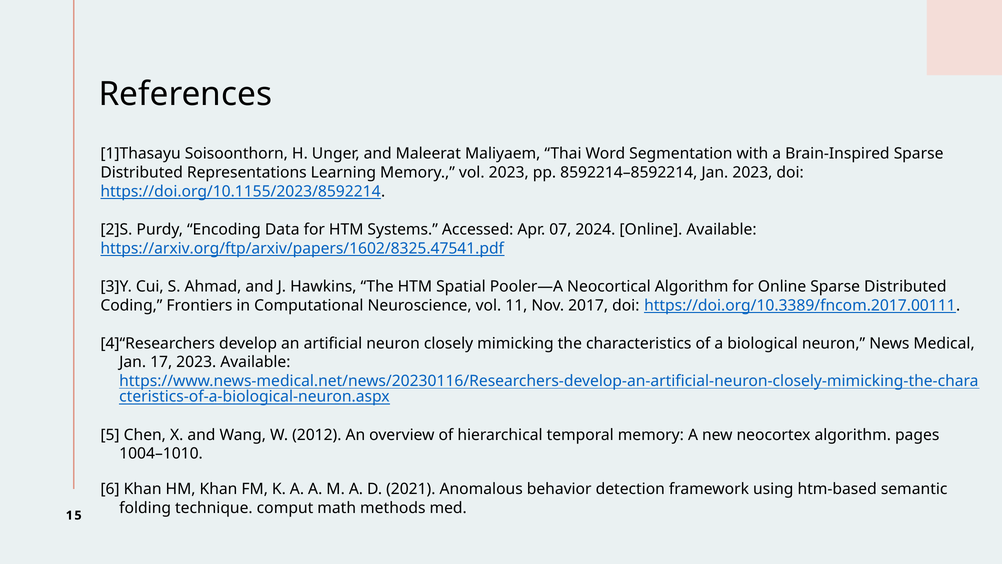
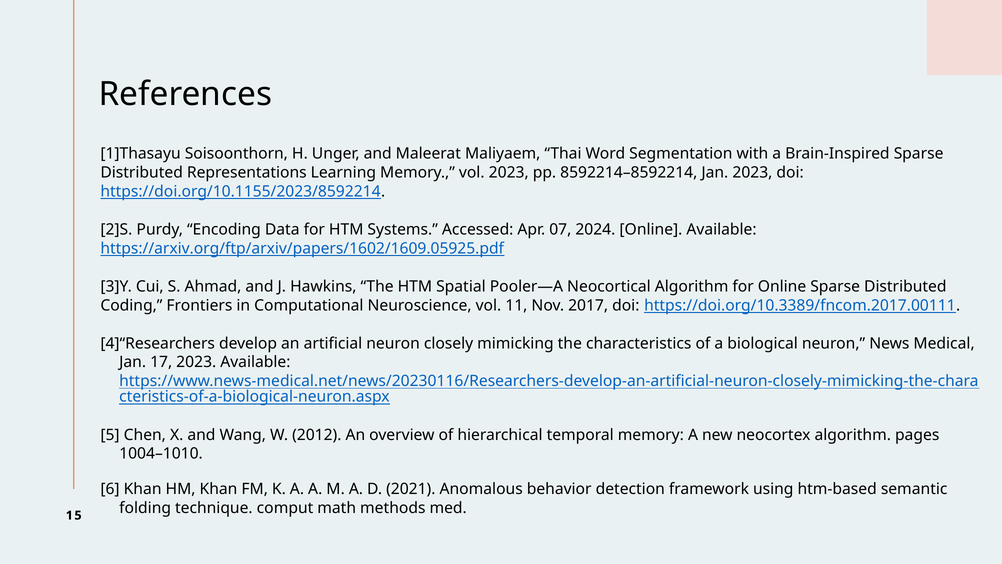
https://arxiv.org/ftp/arxiv/papers/1602/8325.47541.pdf: https://arxiv.org/ftp/arxiv/papers/1602/8325.47541.pdf -> https://arxiv.org/ftp/arxiv/papers/1602/1609.05925.pdf (302, 248)
